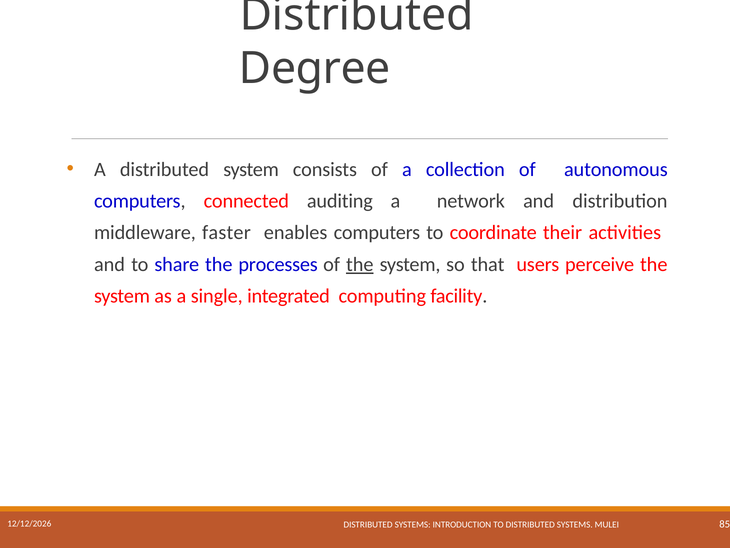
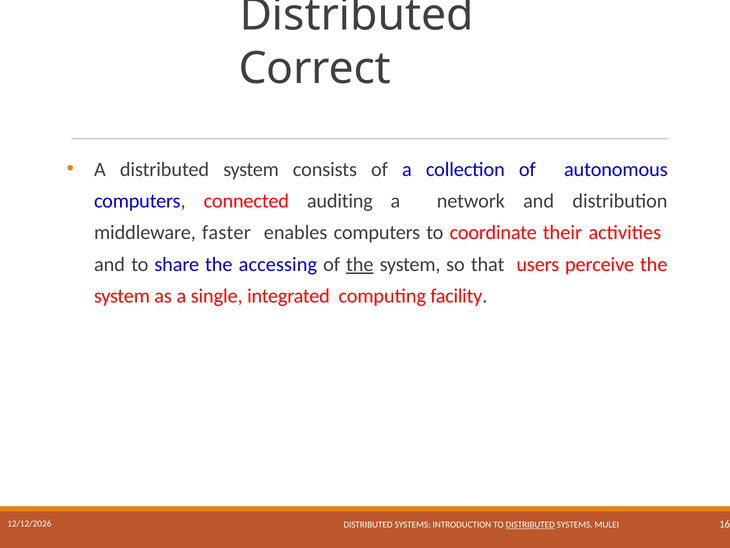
Degree: Degree -> Correct (315, 69)
processes: processes -> accessing (278, 264)
DISTRIBUTED underline: none -> present (530, 524)
85: 85 -> 16 (725, 524)
